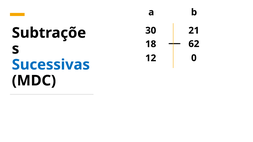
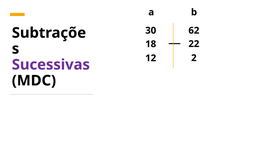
21: 21 -> 62 (194, 31)
62: 62 -> 22 (194, 44)
0: 0 -> 2 (194, 58)
Sucessivas colour: blue -> purple (51, 65)
